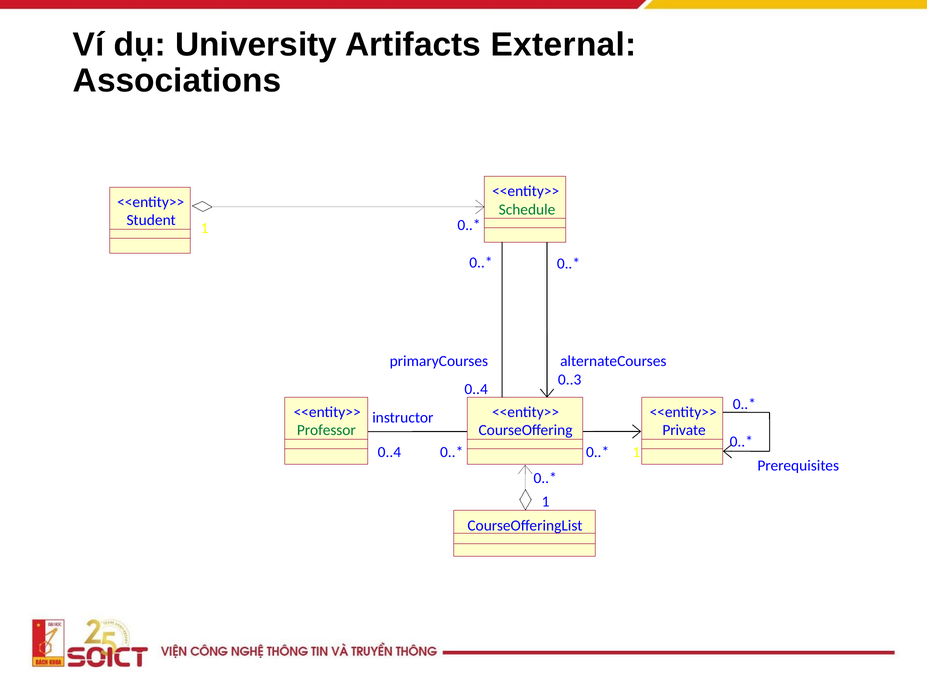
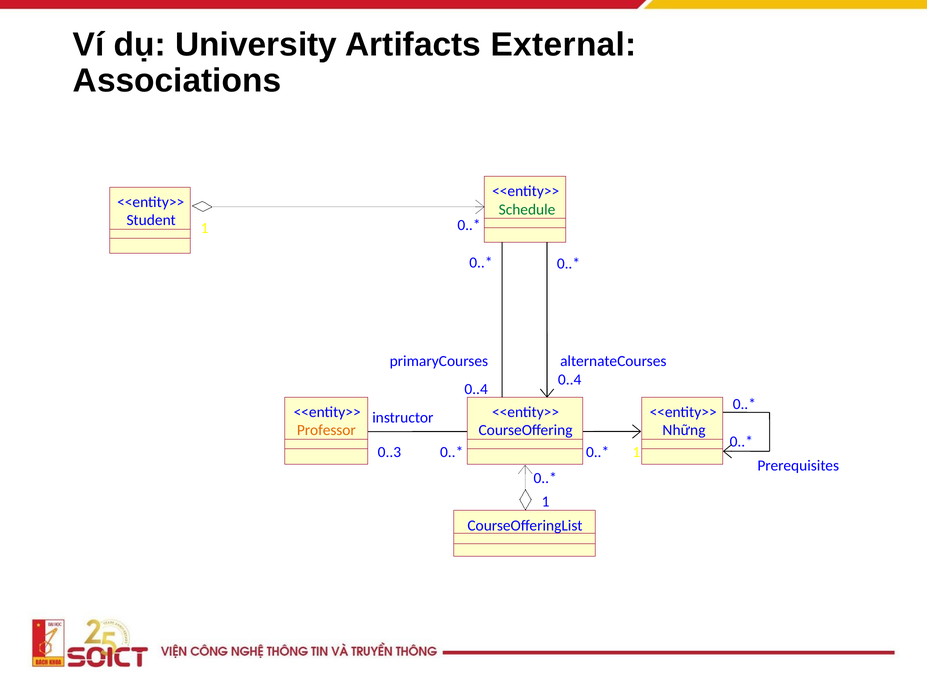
0..3: 0..3 -> 0..4 (570, 380)
Professor colour: green -> orange (326, 431)
Private: Private -> Những (684, 431)
0..4: 0..4 -> 0..3 (389, 452)
